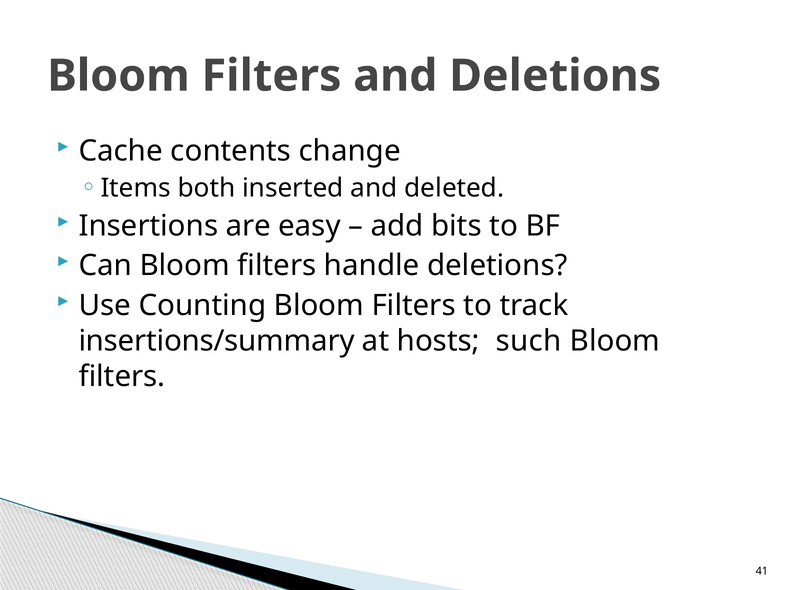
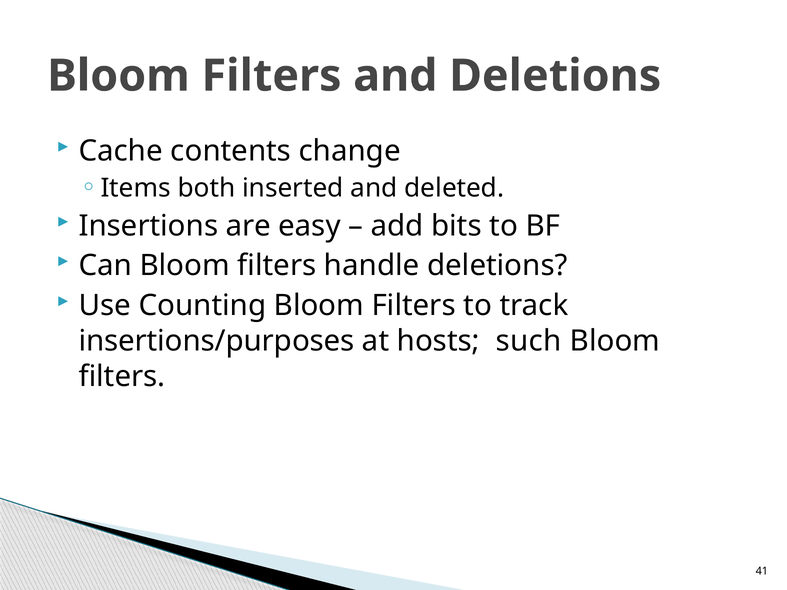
insertions/summary: insertions/summary -> insertions/purposes (217, 341)
